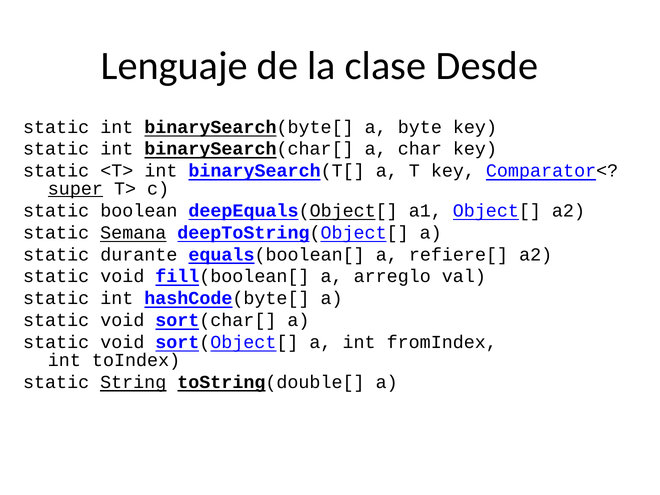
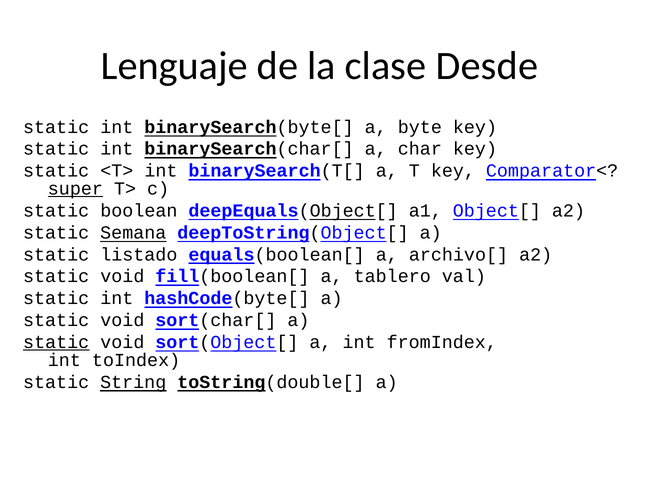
durante: durante -> listado (139, 254)
refiere[: refiere[ -> archivo[ (458, 254)
arreglo: arreglo -> tablero (392, 276)
static underline: none -> present (56, 342)
